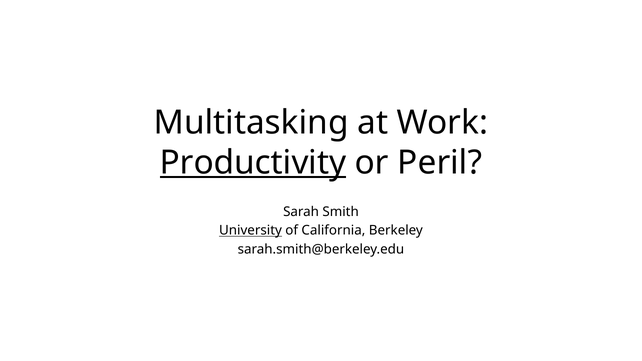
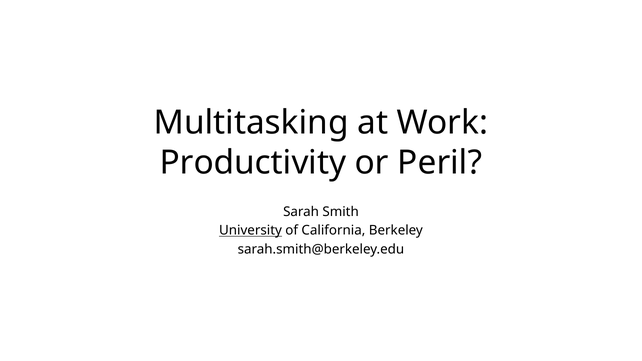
Productivity underline: present -> none (253, 163)
